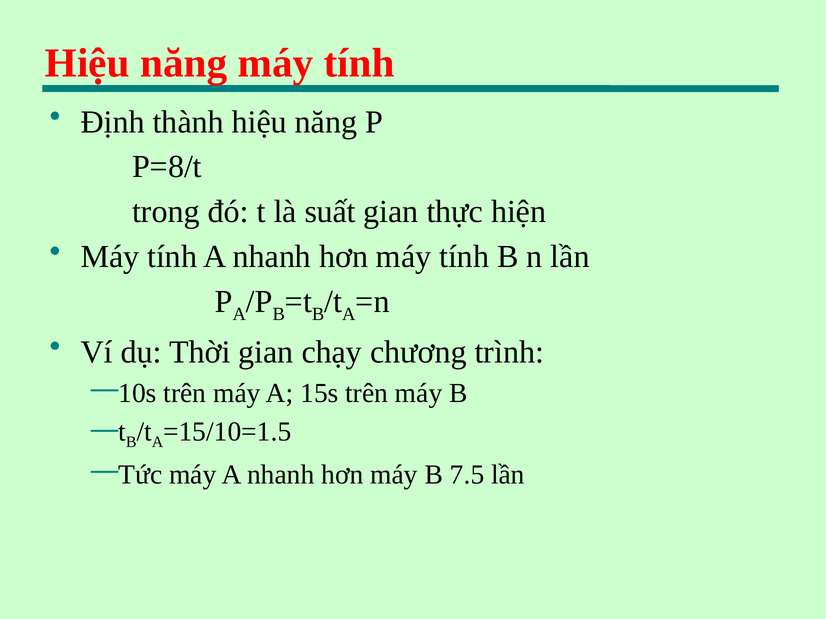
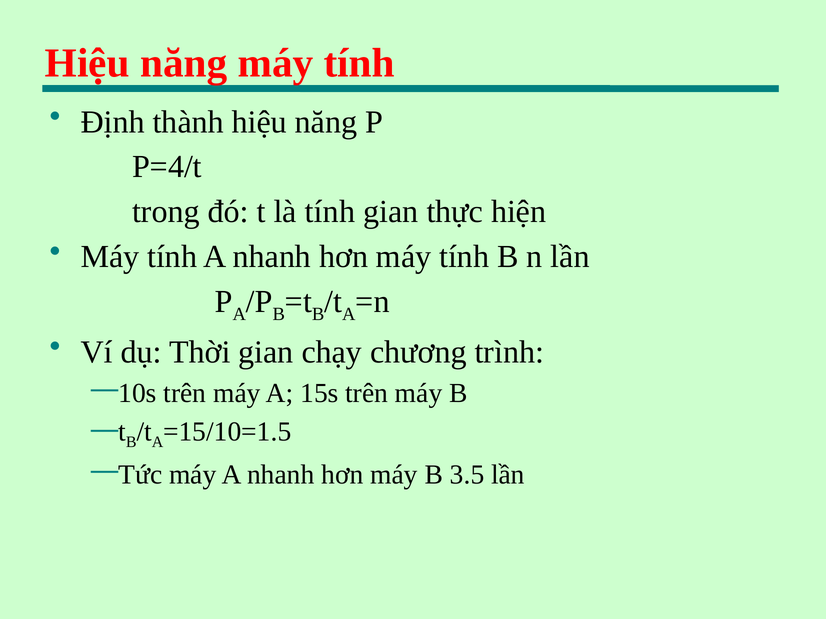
P=8/t: P=8/t -> P=4/t (167, 167)
là suất: suất -> tính (330, 212)
7.5: 7.5 -> 3.5 (467, 475)
